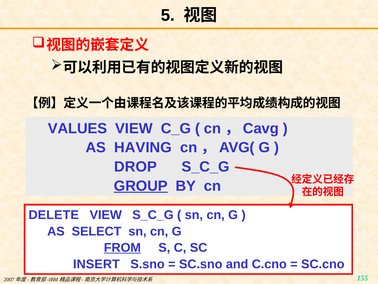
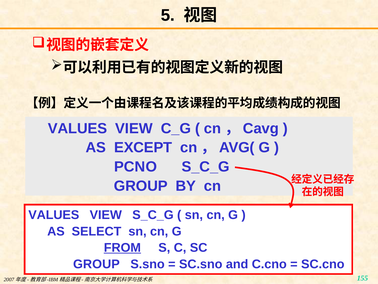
HAVING: HAVING -> EXCEPT (143, 147)
DROP: DROP -> PCNO (135, 166)
GROUP underline: present -> none (141, 186)
DELETE: DELETE -> VALUES (54, 215)
INSERT: INSERT -> GROUP (96, 264)
